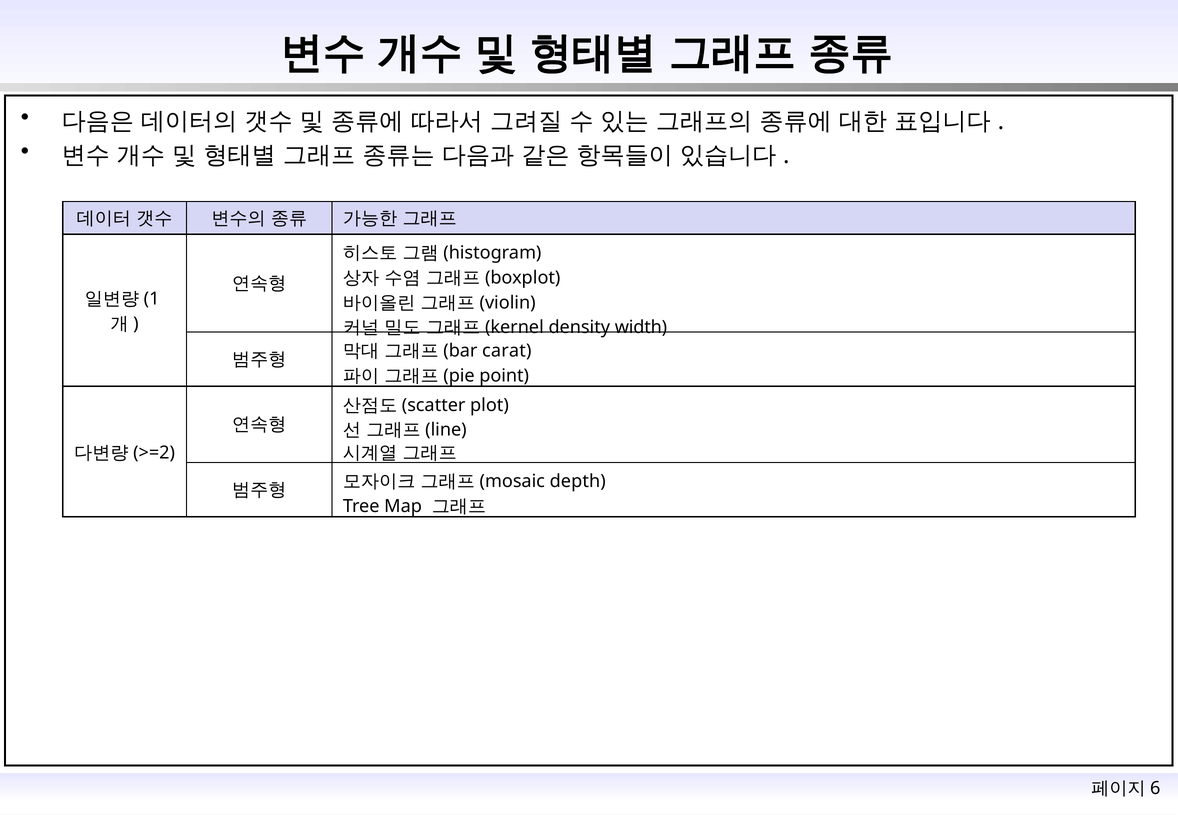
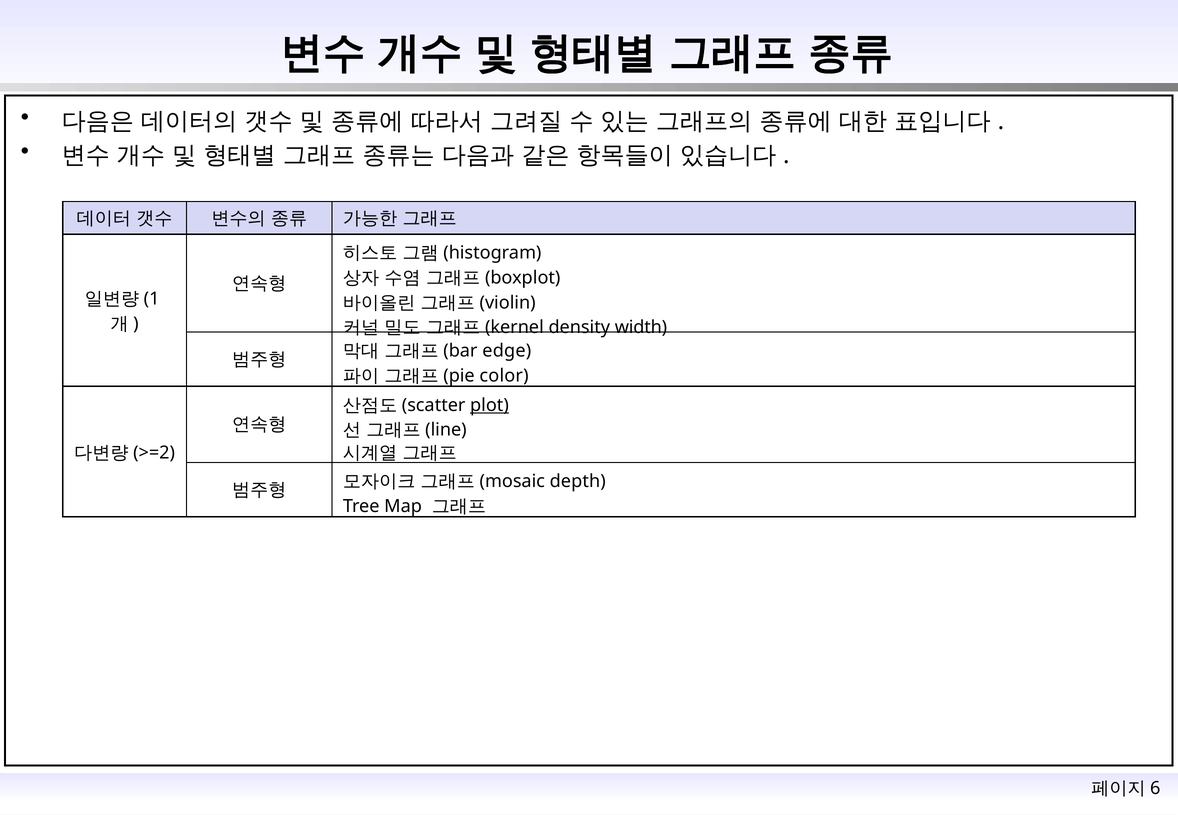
carat: carat -> edge (507, 351)
point: point -> color (504, 376)
plot underline: none -> present (489, 405)
